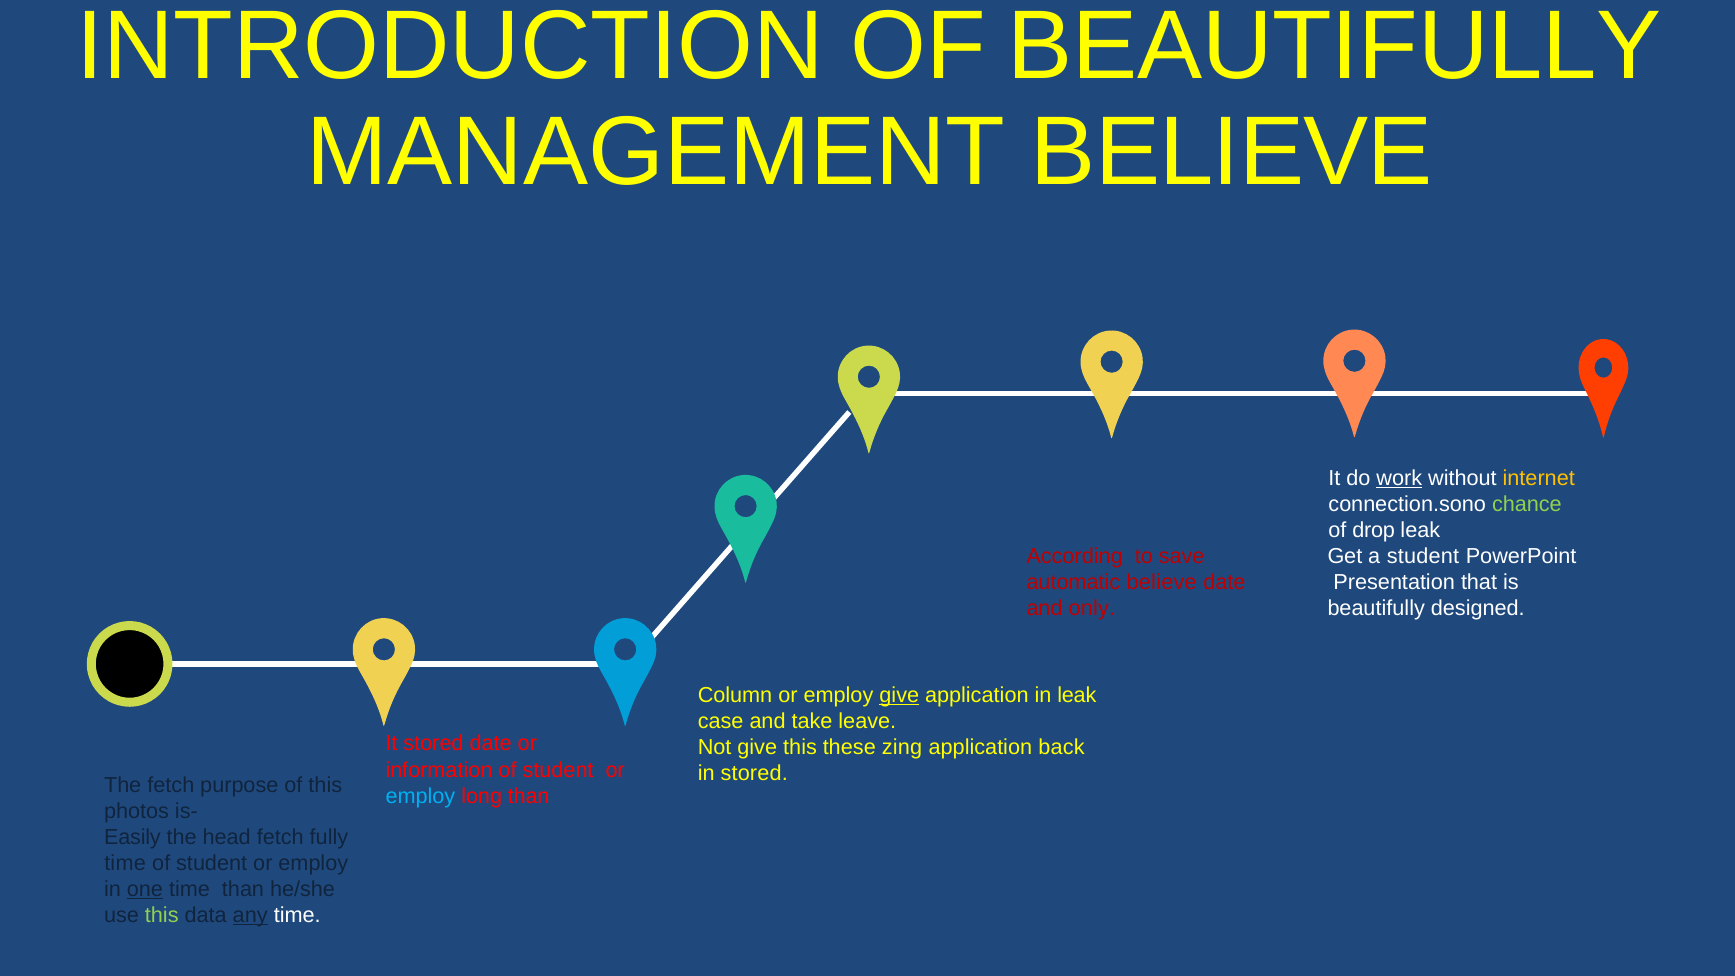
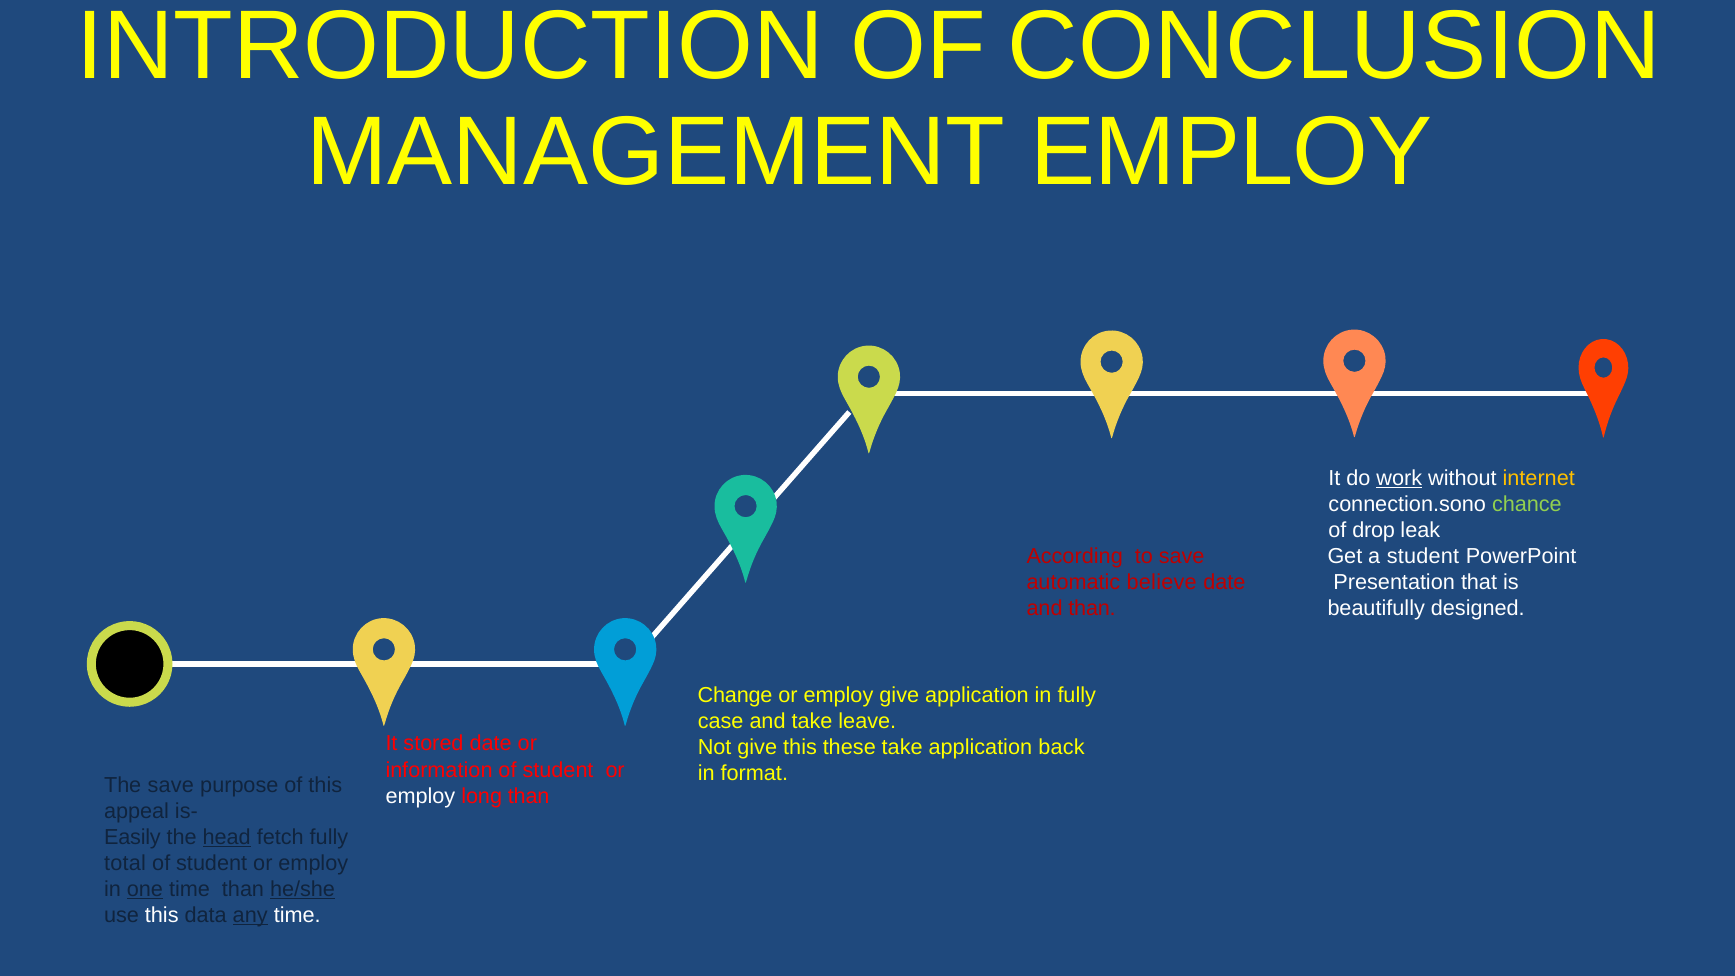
OF BEAUTIFULLY: BEAUTIFULLY -> CONCLUSION (1334, 47)
MANAGEMENT BELIEVE: BELIEVE -> EMPLOY (1232, 152)
and only: only -> than (1092, 609)
Column: Column -> Change (735, 695)
give underline: present -> none (899, 695)
in leak: leak -> fully (1077, 695)
these zing: zing -> take (902, 747)
in stored: stored -> format (754, 773)
The fetch: fetch -> save (171, 785)
employ colour: light blue -> white (420, 796)
photos: photos -> appeal (137, 811)
head underline: none -> present (227, 837)
time: time -> total (125, 863)
he/she underline: none -> present (303, 889)
this colour: light green -> white (162, 915)
